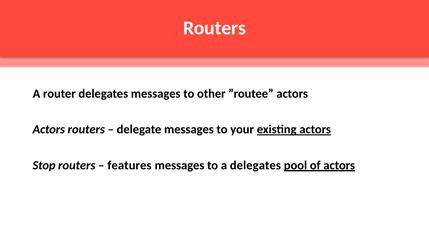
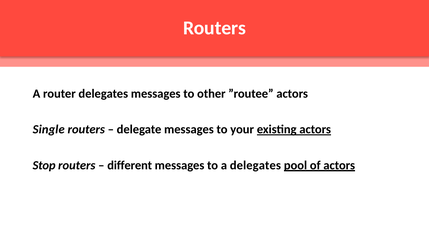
Actors: Actors -> Single (49, 130)
features: features -> different (130, 166)
